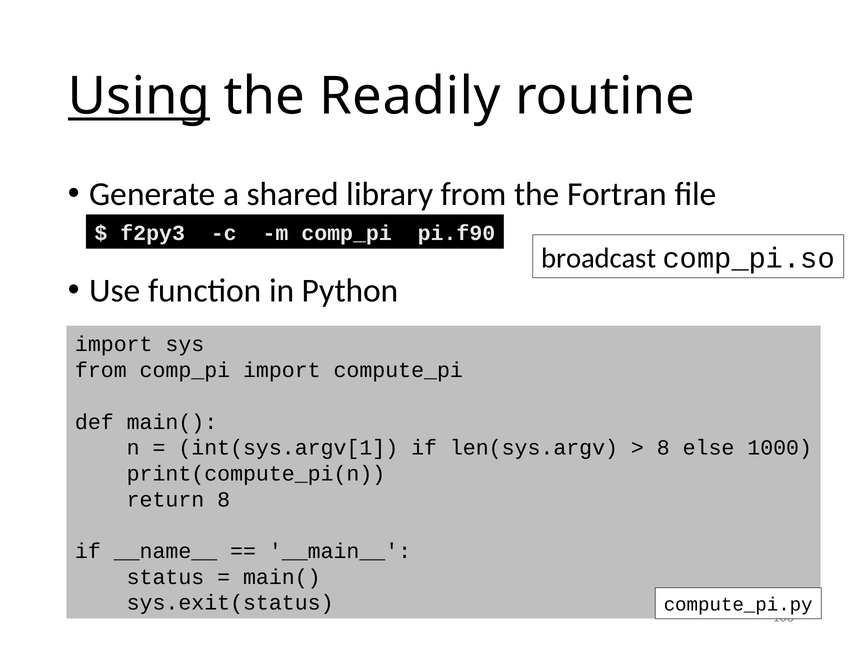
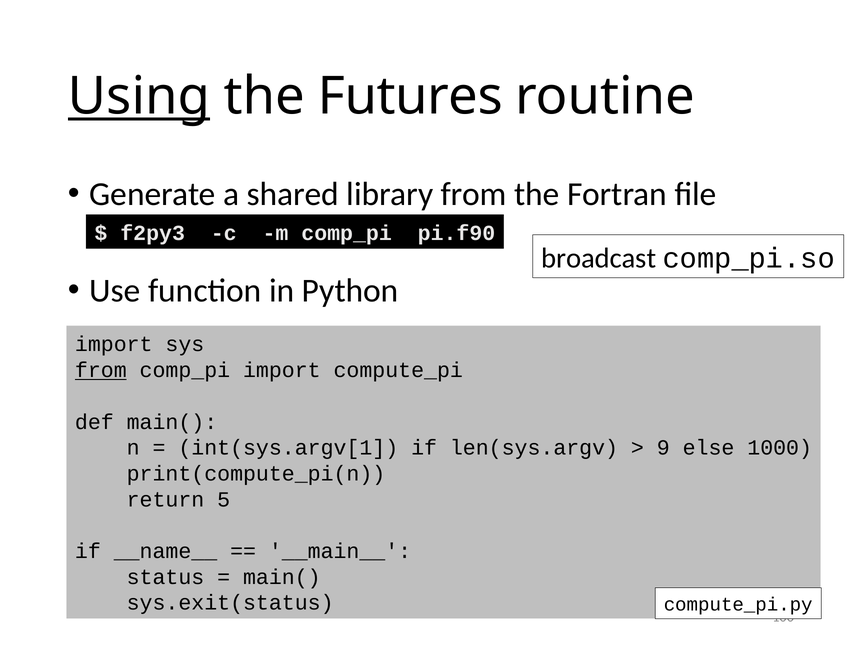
Readily: Readily -> Futures (410, 97)
from underline: none -> present (101, 371)
8: 8 -> 9 (663, 448)
return 8: 8 -> 5 (224, 500)
